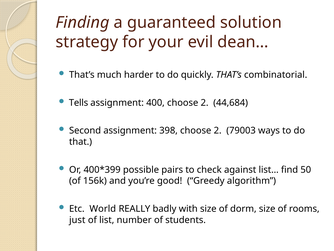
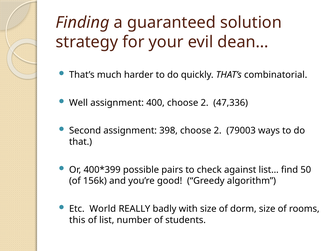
Tells: Tells -> Well (78, 103)
44,684: 44,684 -> 47,336 (231, 103)
just: just -> this (77, 219)
